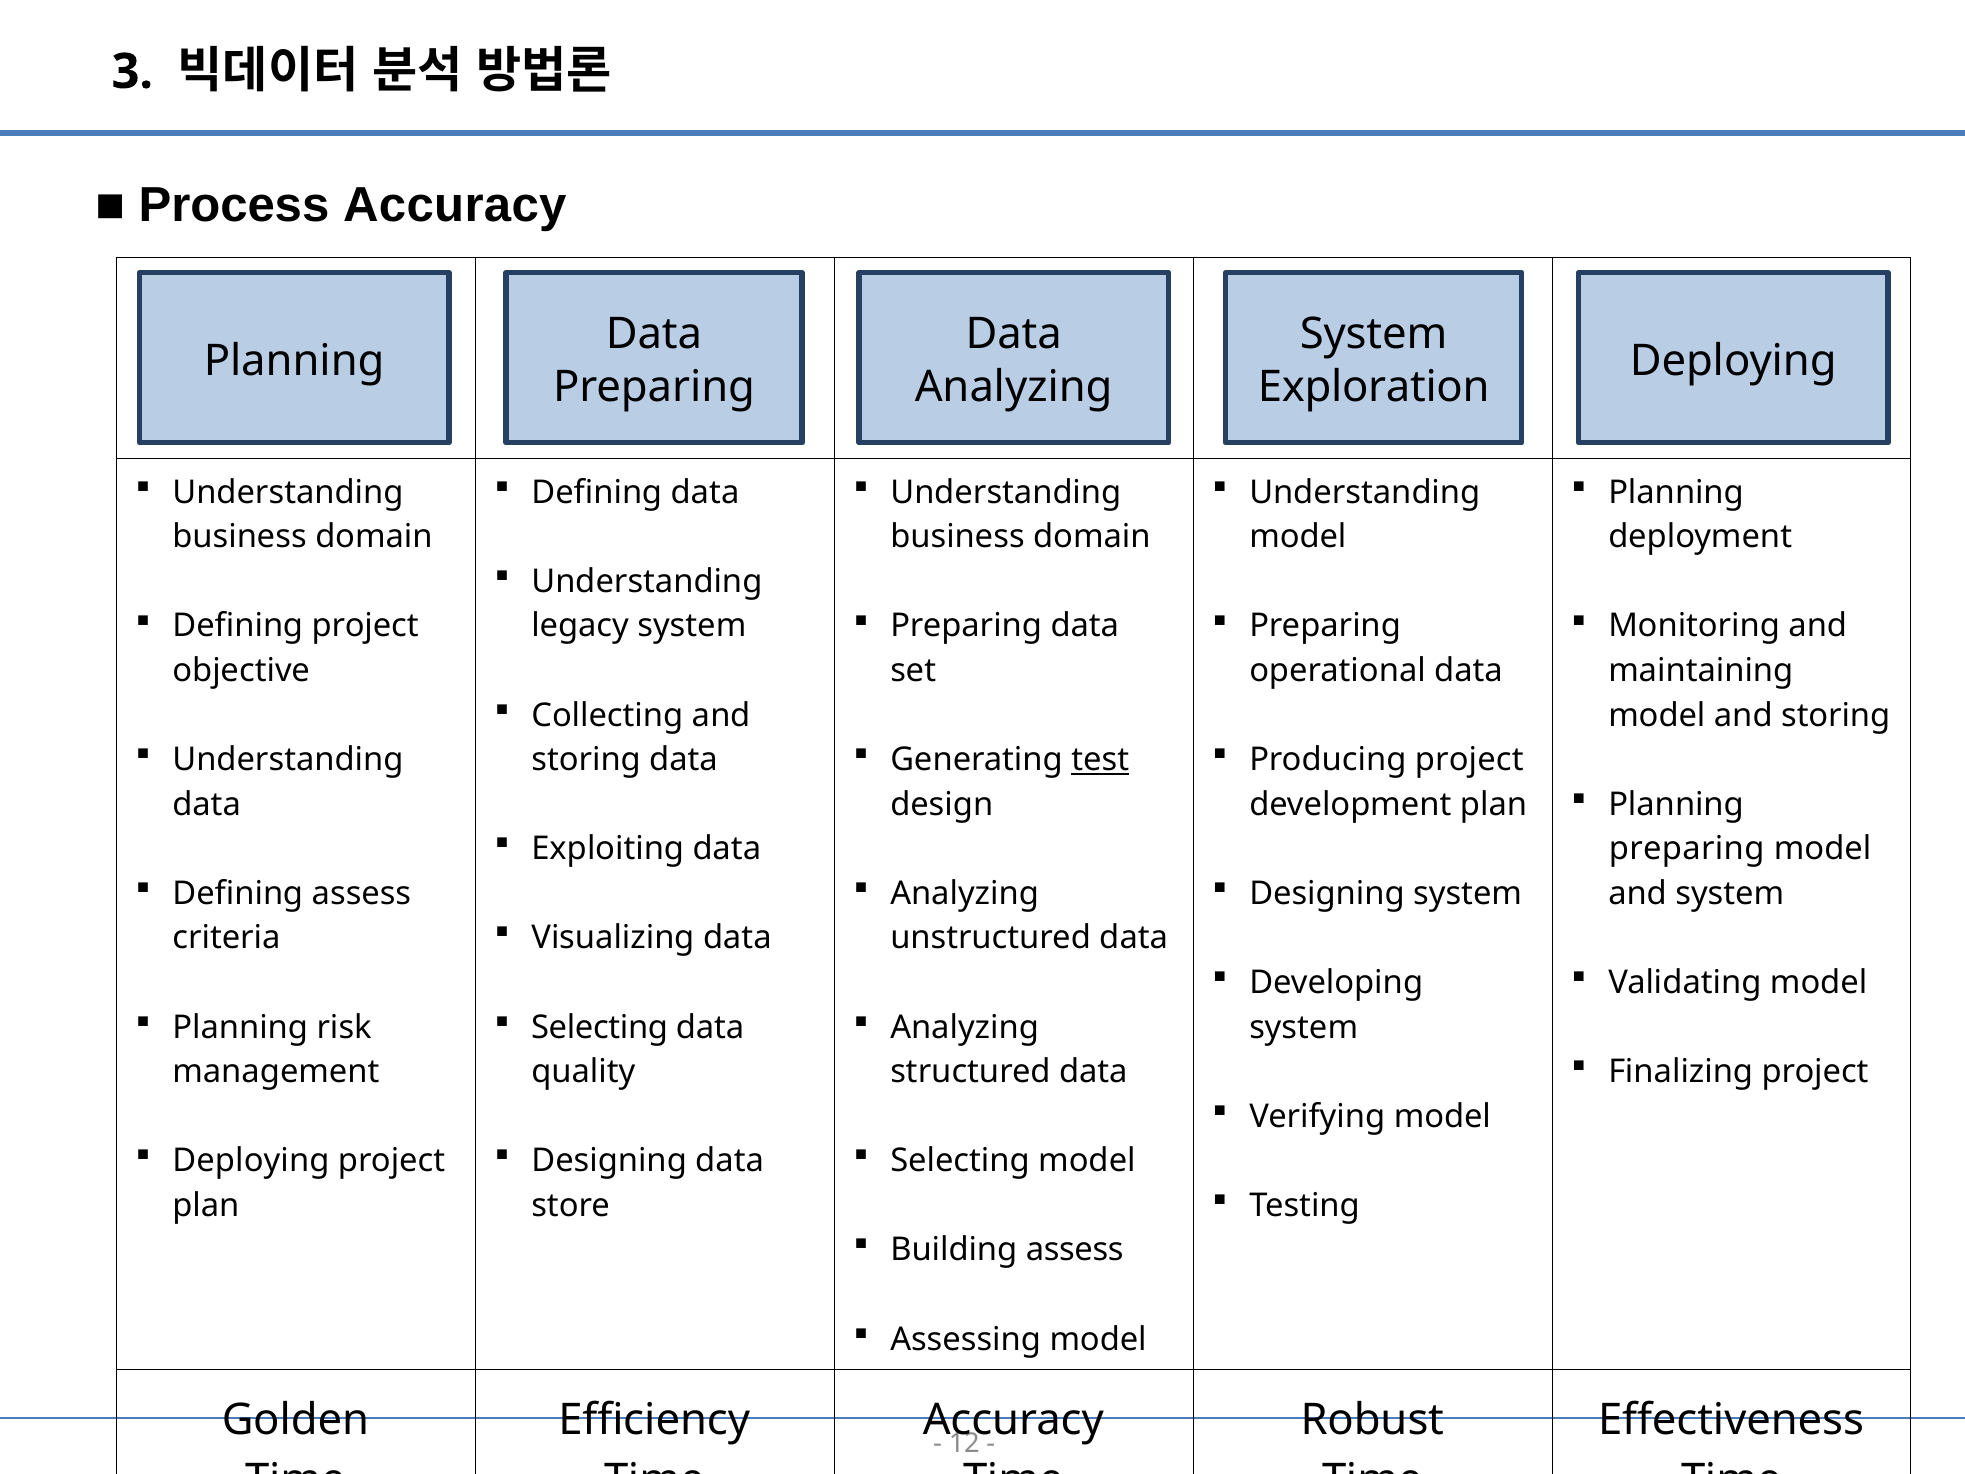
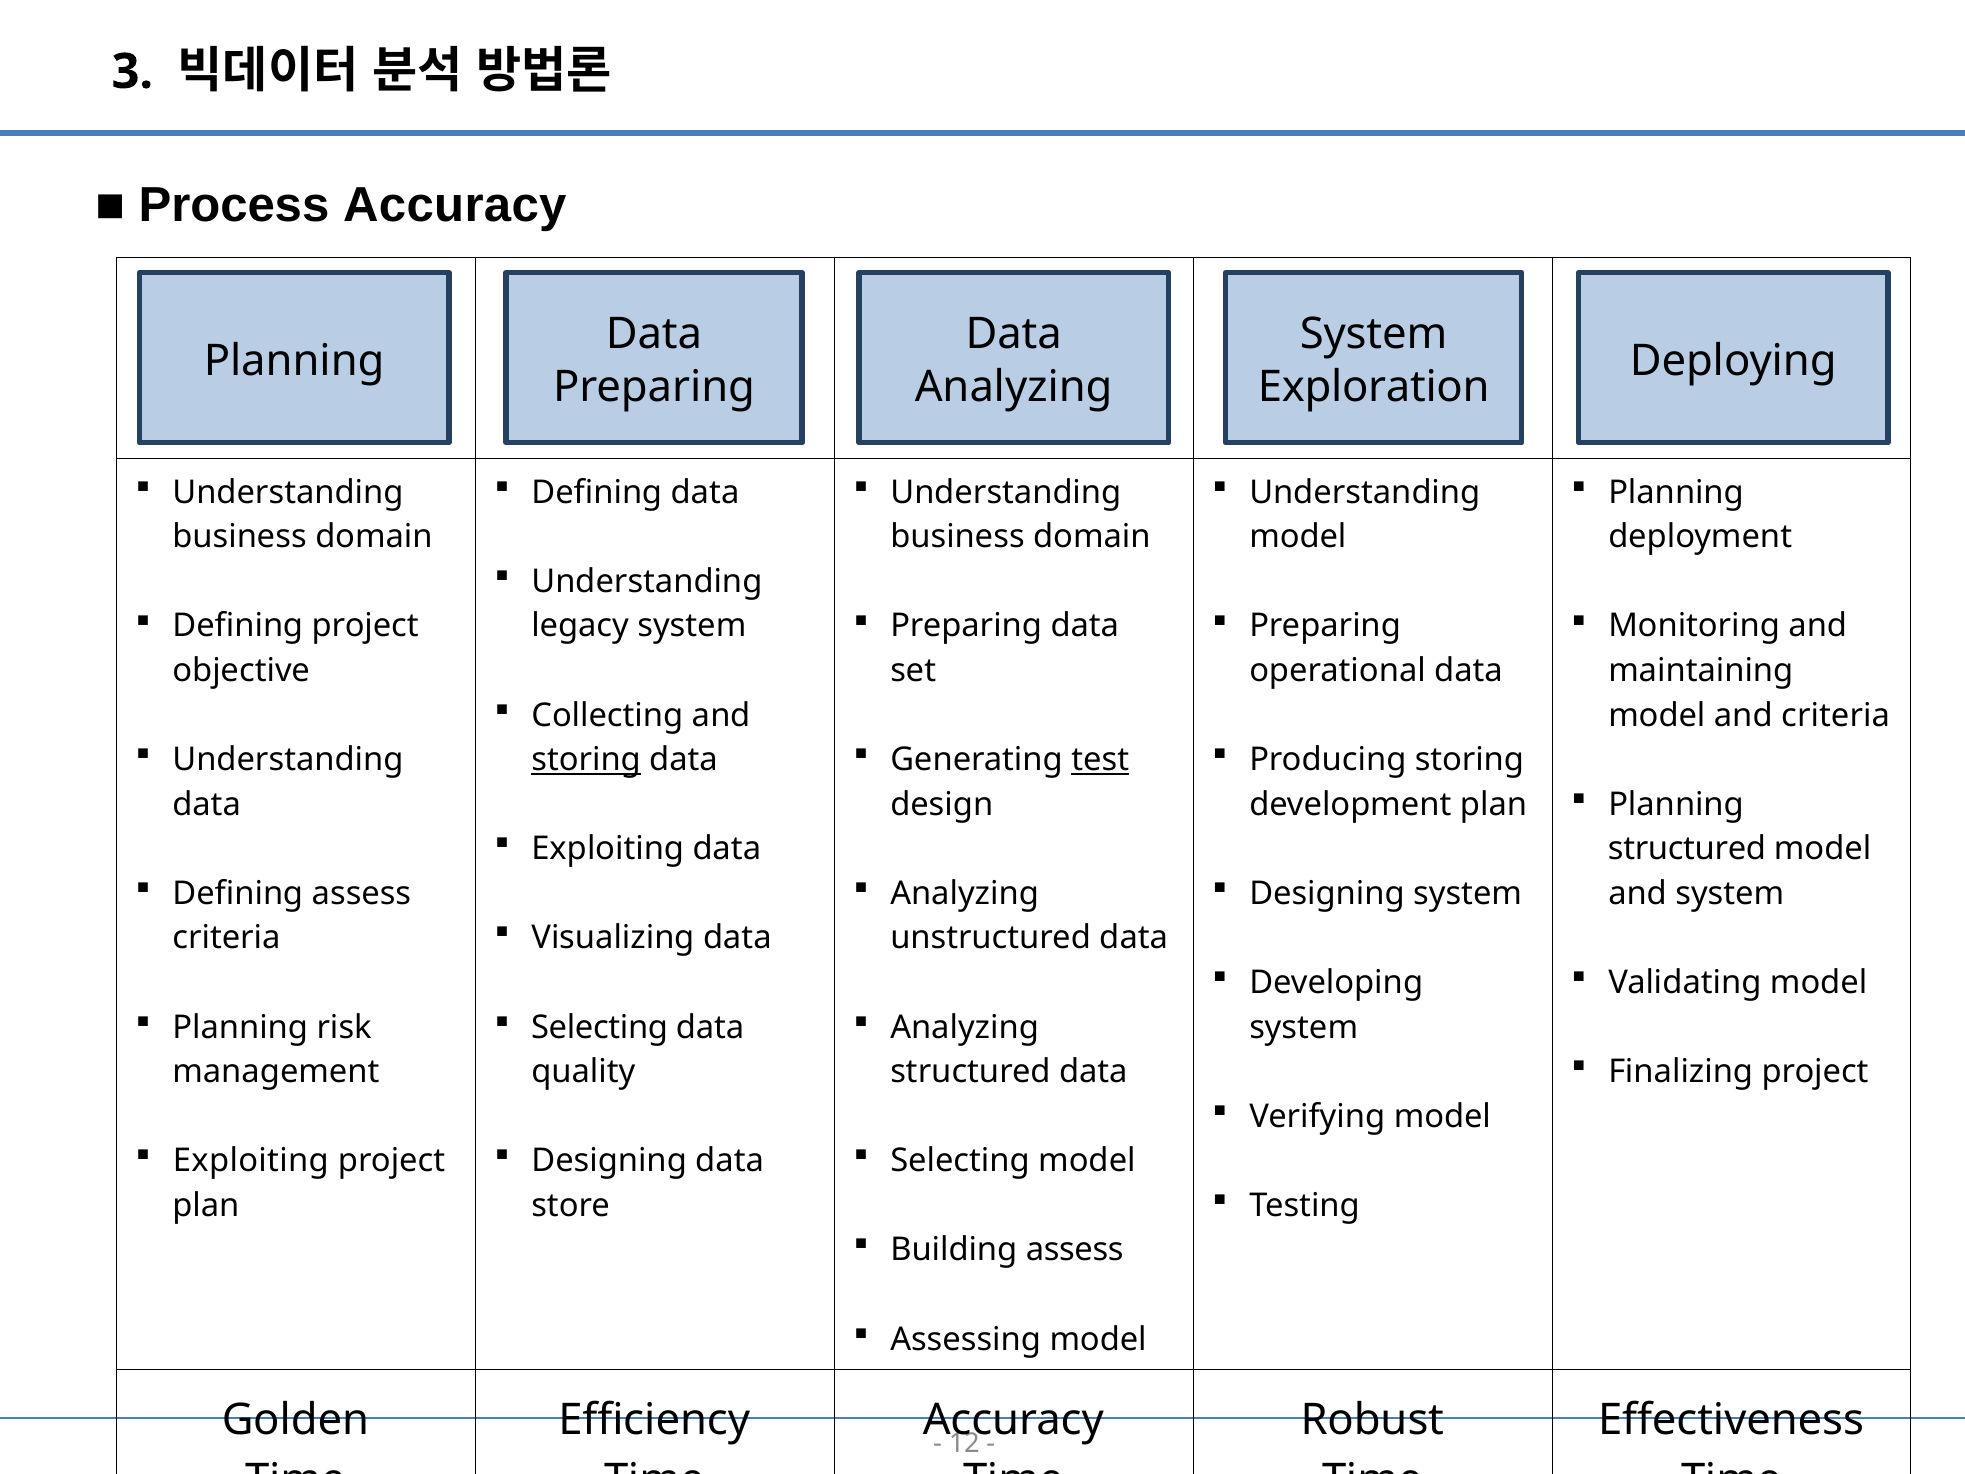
model and storing: storing -> criteria (1836, 715)
Producing project: project -> storing (1469, 760)
storing underline: none -> present (586, 760)
preparing: preparing -> structured (1687, 849)
Deploying: Deploying -> Exploiting (251, 1161)
